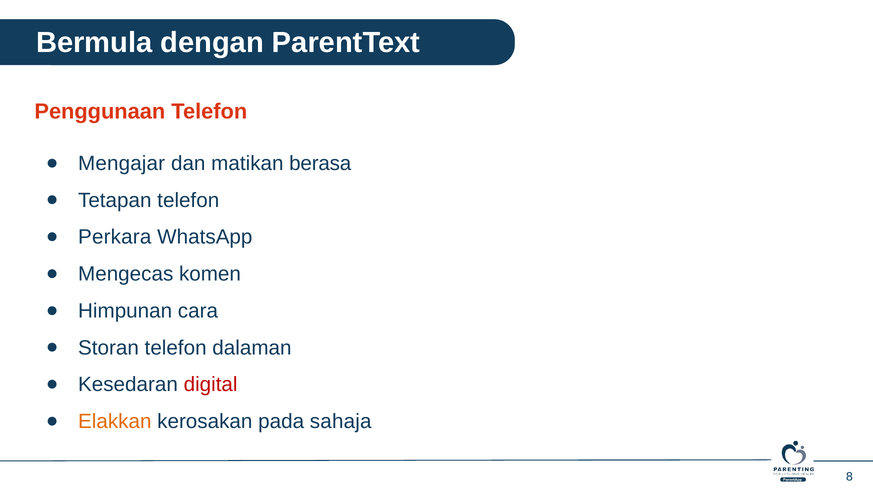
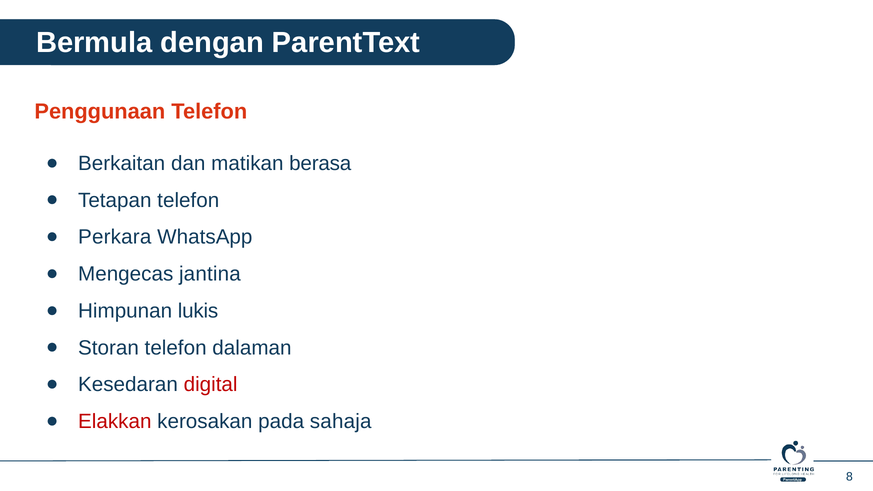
Mengajar: Mengajar -> Berkaitan (122, 163)
komen: komen -> jantina (210, 274)
cara: cara -> lukis (198, 311)
Elakkan colour: orange -> red (115, 422)
